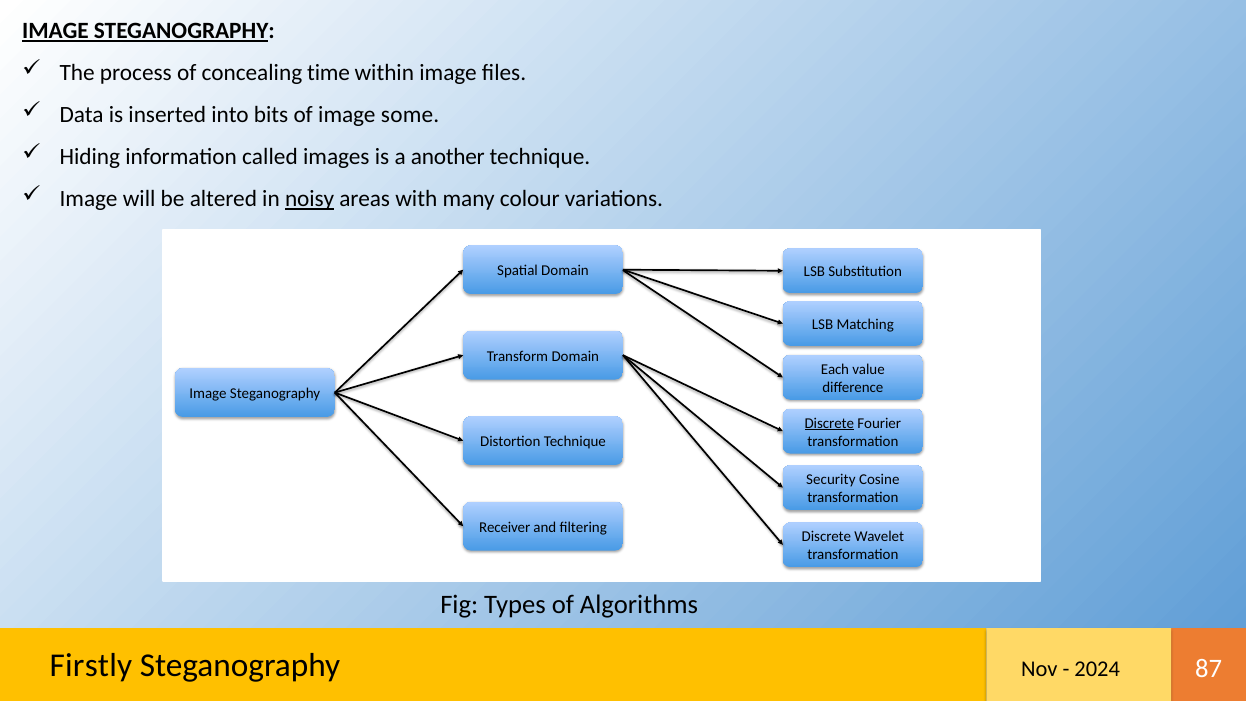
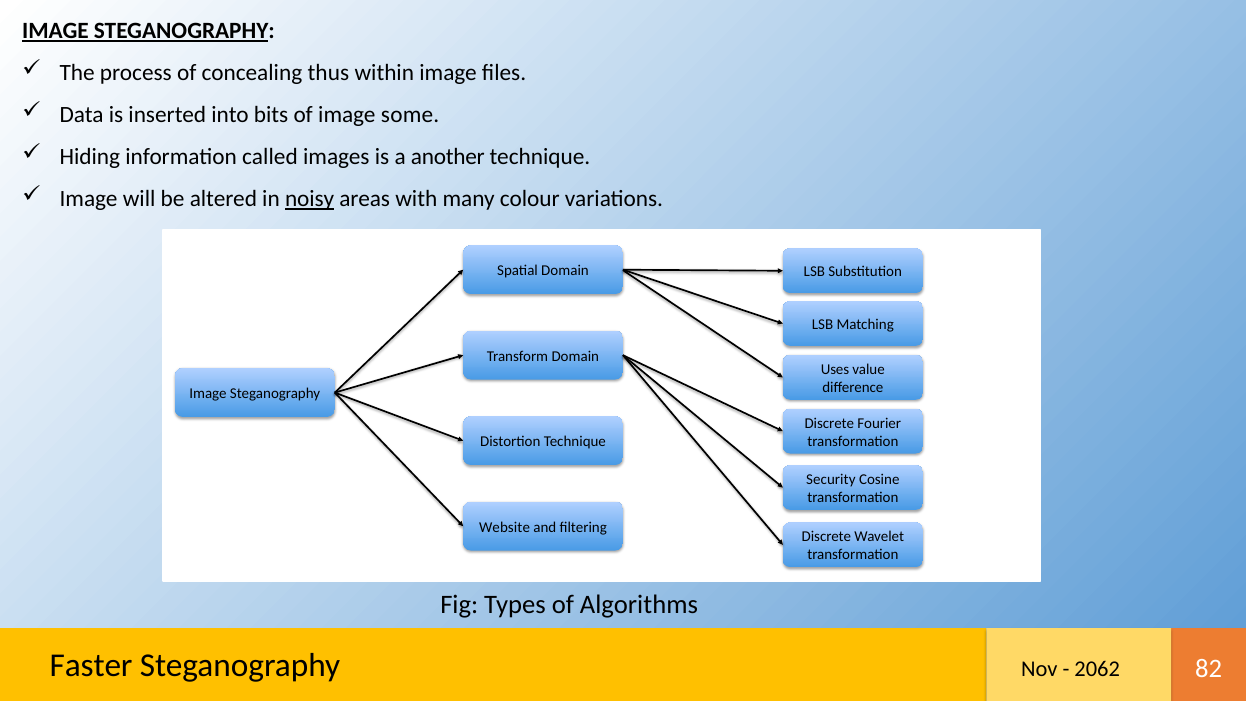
time: time -> thus (328, 73)
Each: Each -> Uses (835, 369)
Discrete underline: present -> none (829, 423)
Receiver: Receiver -> Website (505, 527)
Firstly: Firstly -> Faster (91, 666)
87: 87 -> 82 (1209, 669)
2024: 2024 -> 2062 (1097, 669)
